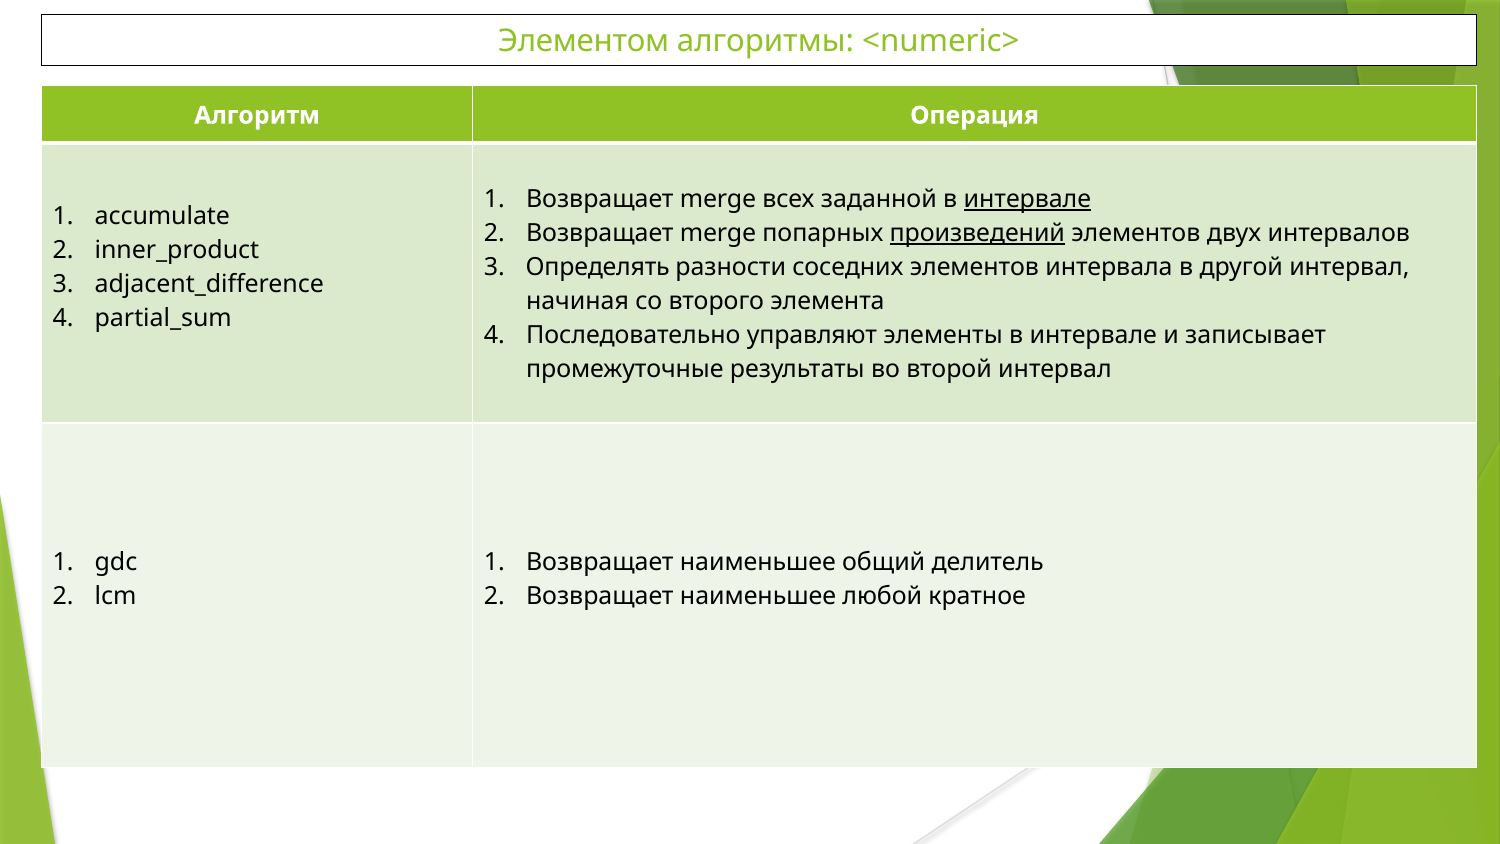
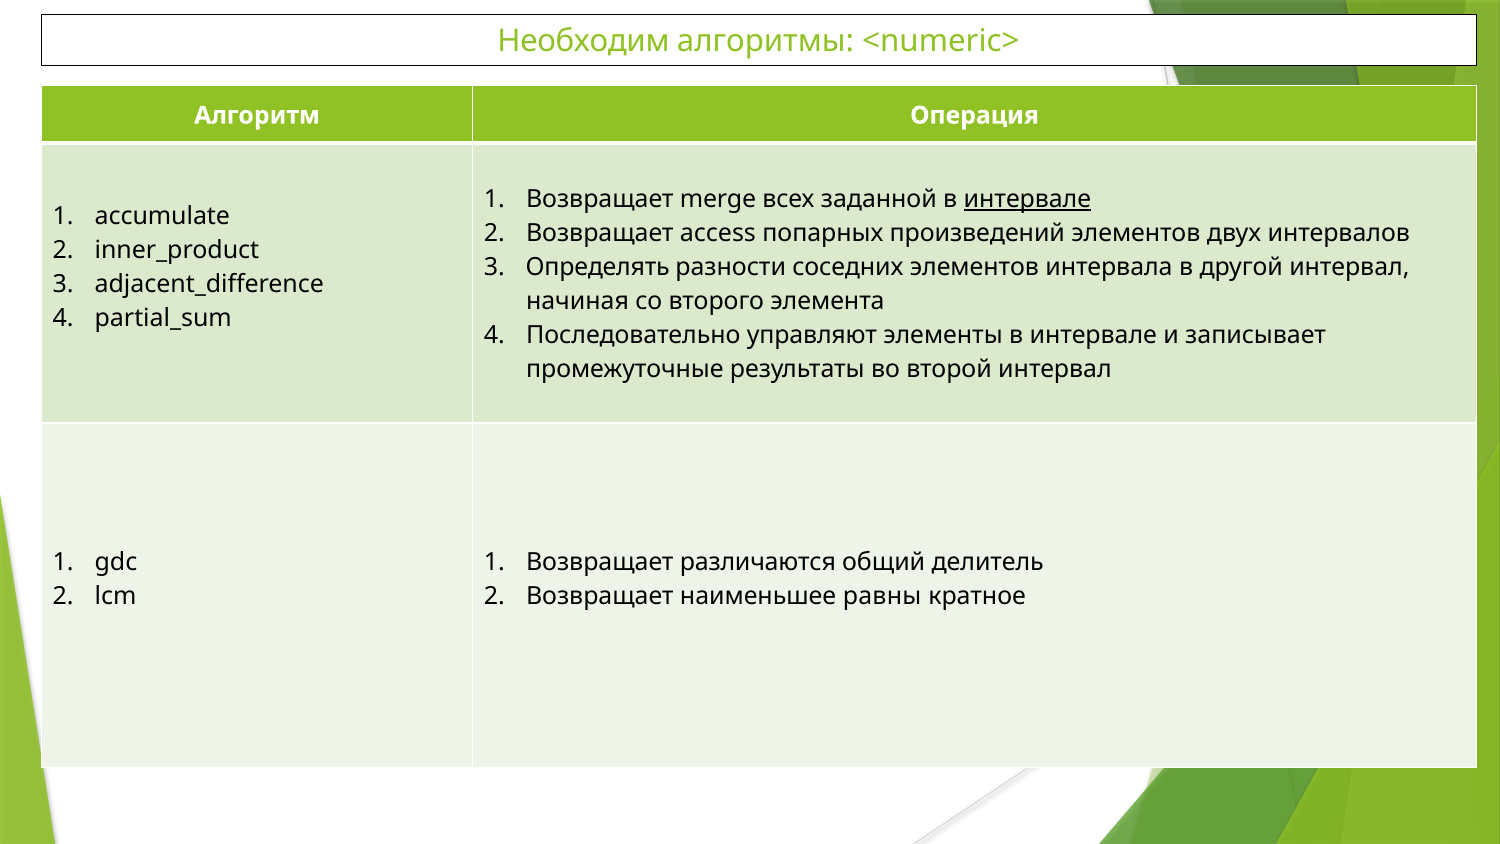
Элементом: Элементом -> Необходим (584, 41)
merge: merge -> access (718, 233)
произведений underline: present -> none (977, 233)
наименьшее: наименьшее -> различаются (758, 562)
любой: любой -> равны (882, 596)
